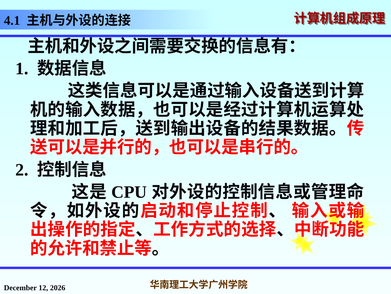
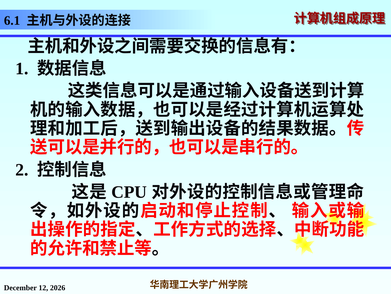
4.1: 4.1 -> 6.1 (12, 20)
